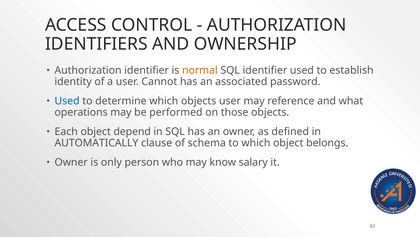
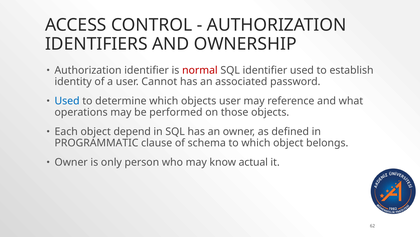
normal colour: orange -> red (200, 70)
AUTOMATICALLY: AUTOMATICALLY -> PROGRAMMATIC (96, 143)
salary: salary -> actual (253, 162)
